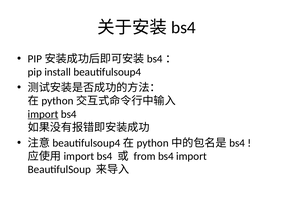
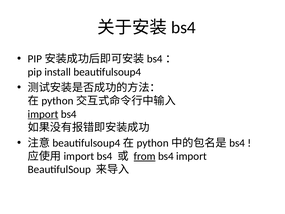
from underline: none -> present (145, 156)
